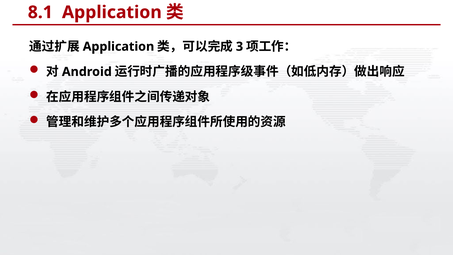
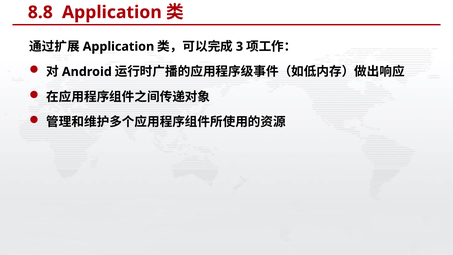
8.1: 8.1 -> 8.8 (40, 12)
